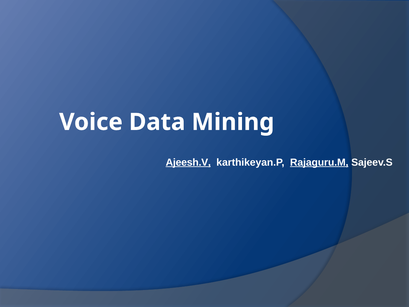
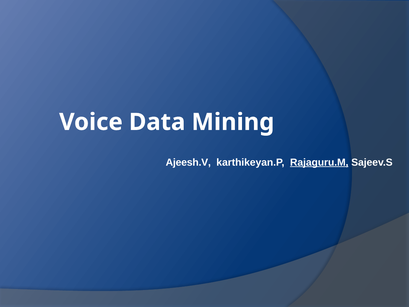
Ajeesh.V underline: present -> none (188, 162)
